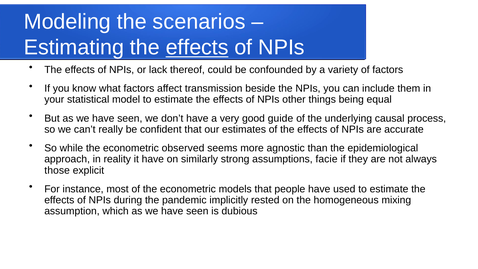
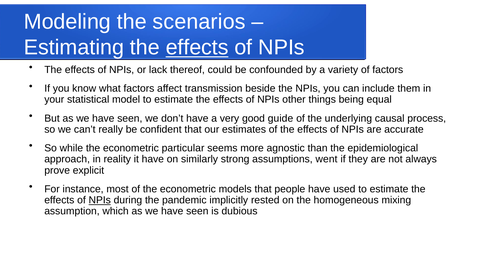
observed: observed -> particular (183, 148)
facie: facie -> went (327, 159)
those: those -> prove (57, 170)
NPIs underline: none -> present (100, 200)
